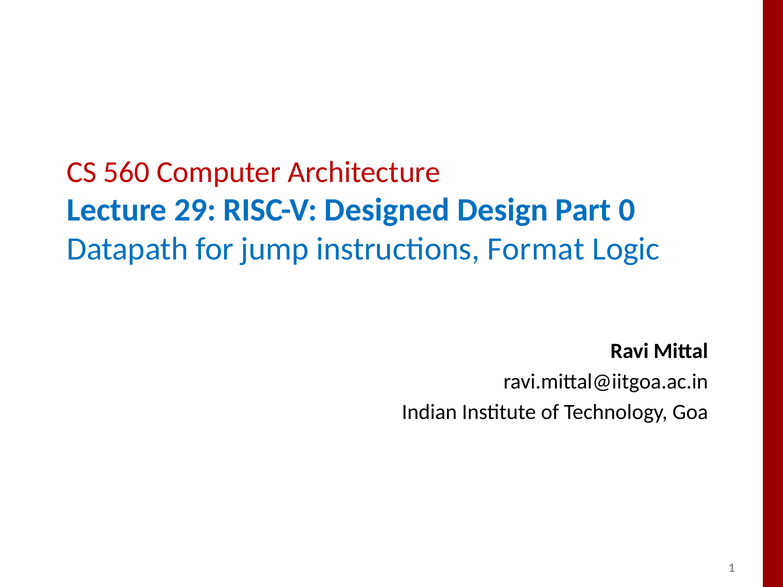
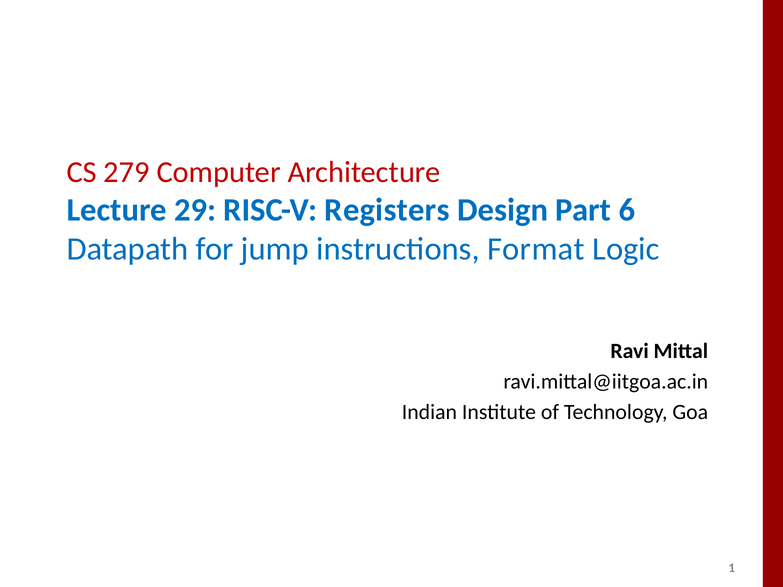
560: 560 -> 279 (127, 172)
Designed: Designed -> Registers (387, 210)
0: 0 -> 6 (627, 210)
